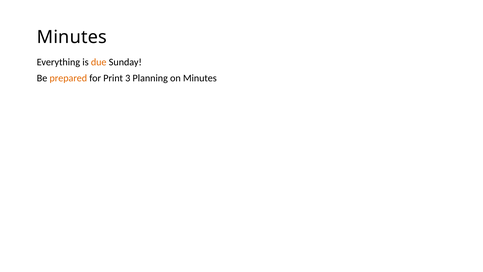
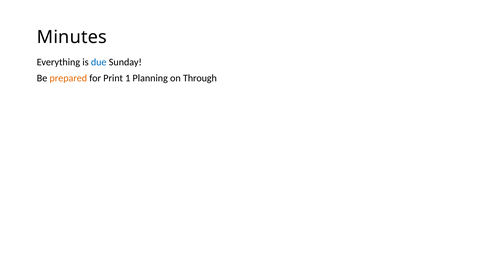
due colour: orange -> blue (99, 62)
3: 3 -> 1 (128, 78)
on Minutes: Minutes -> Through (200, 78)
